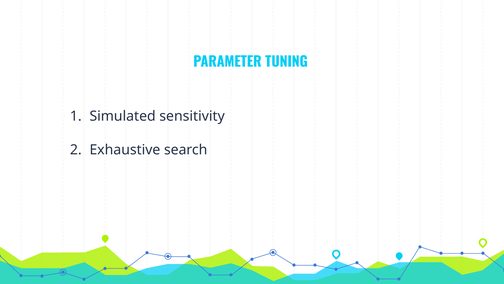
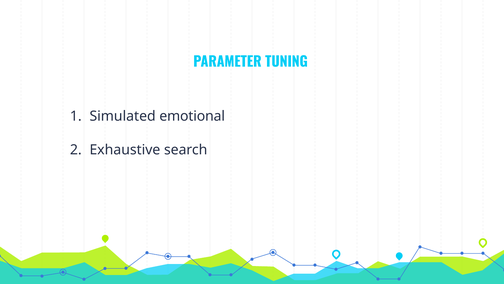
sensitivity: sensitivity -> emotional (192, 116)
